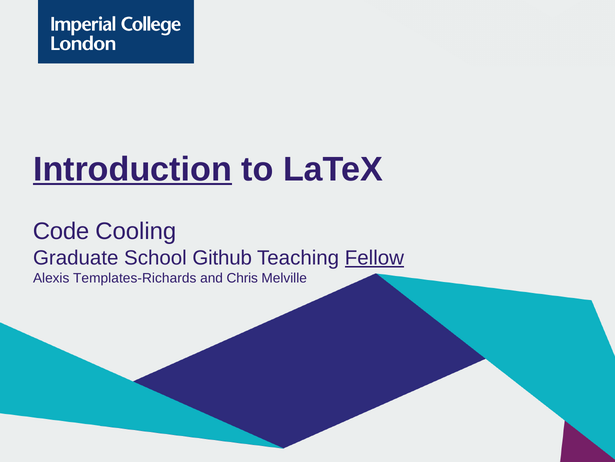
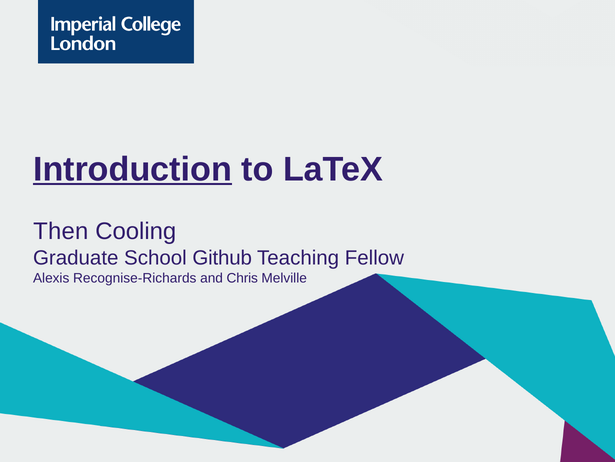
Code: Code -> Then (61, 231)
Fellow underline: present -> none (374, 258)
Templates-Richards: Templates-Richards -> Recognise-Richards (135, 278)
